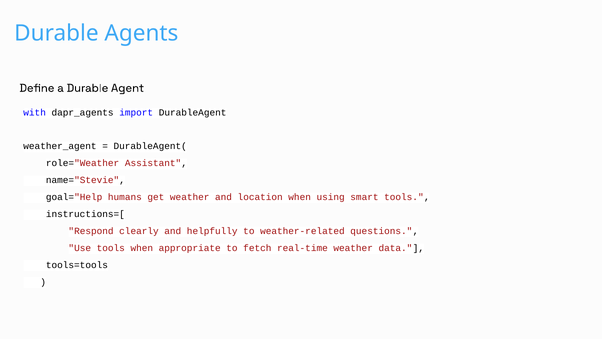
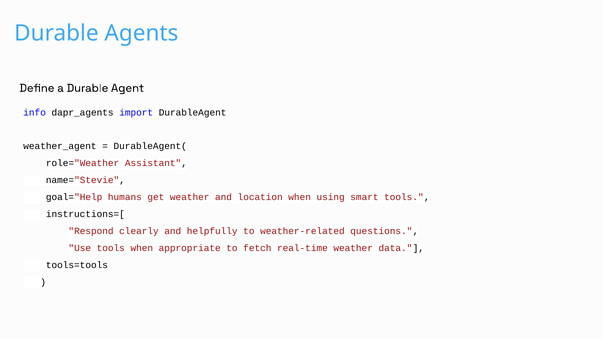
with: with -> info (35, 112)
